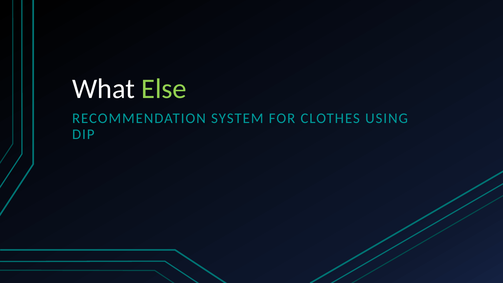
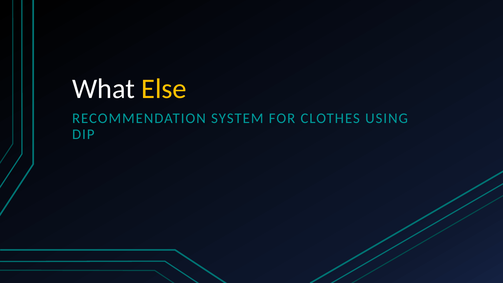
Else colour: light green -> yellow (164, 89)
